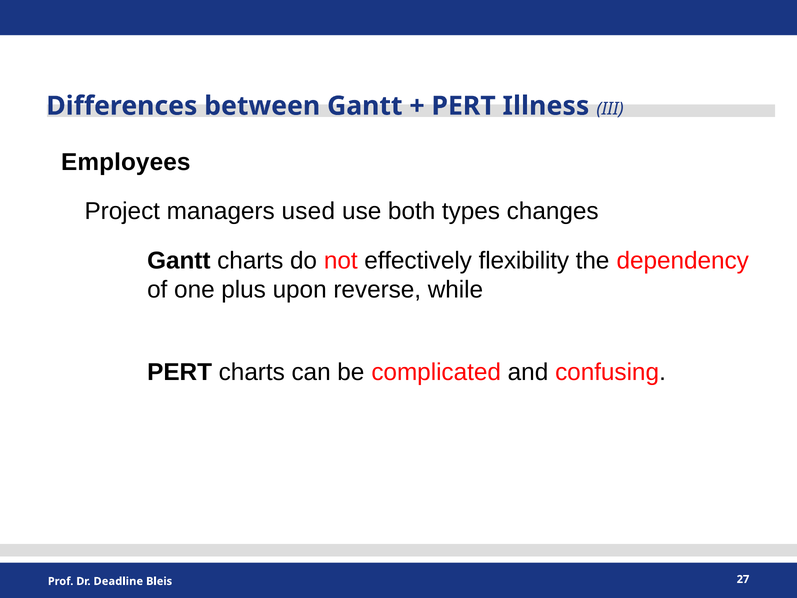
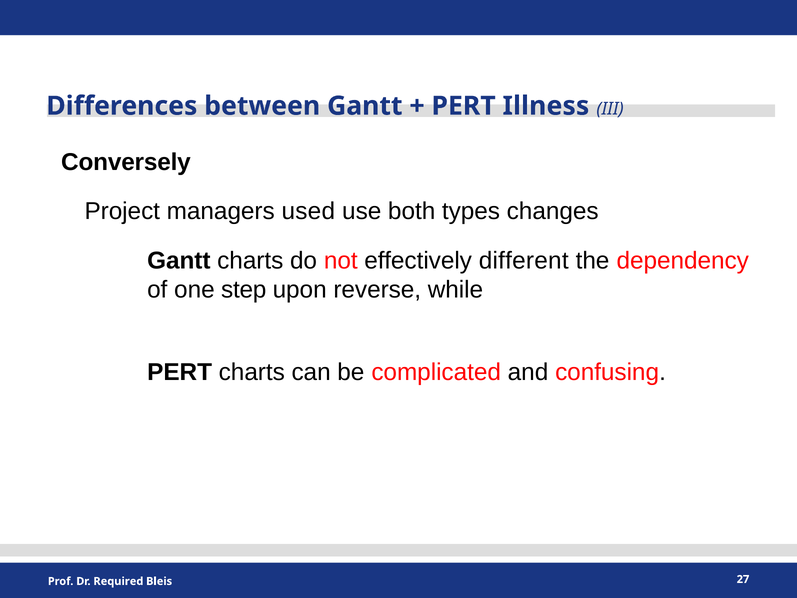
Employees: Employees -> Conversely (126, 162)
flexibility: flexibility -> different (524, 260)
plus: plus -> step (244, 290)
Deadline: Deadline -> Required (118, 581)
